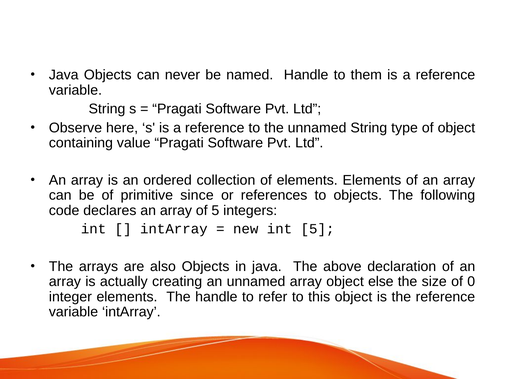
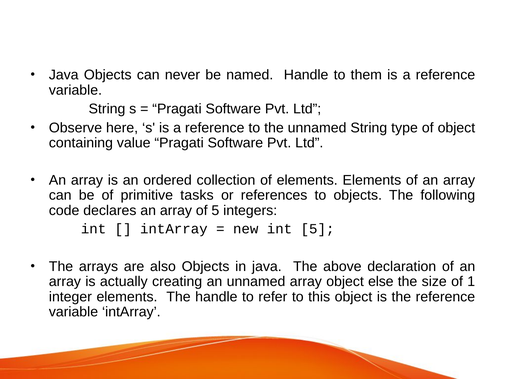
since: since -> tasks (197, 196)
0: 0 -> 1 (471, 282)
